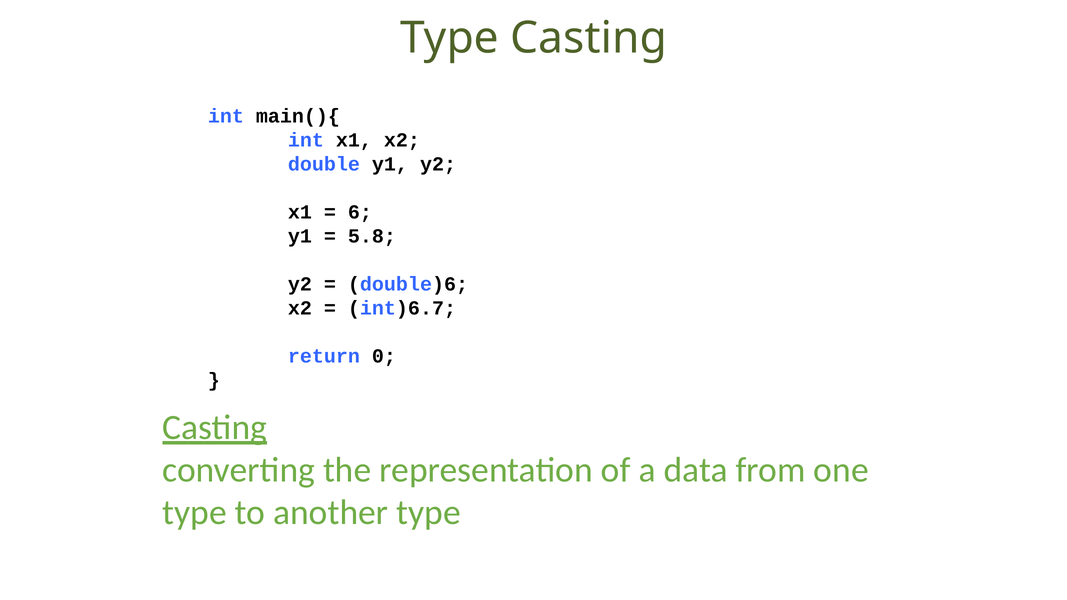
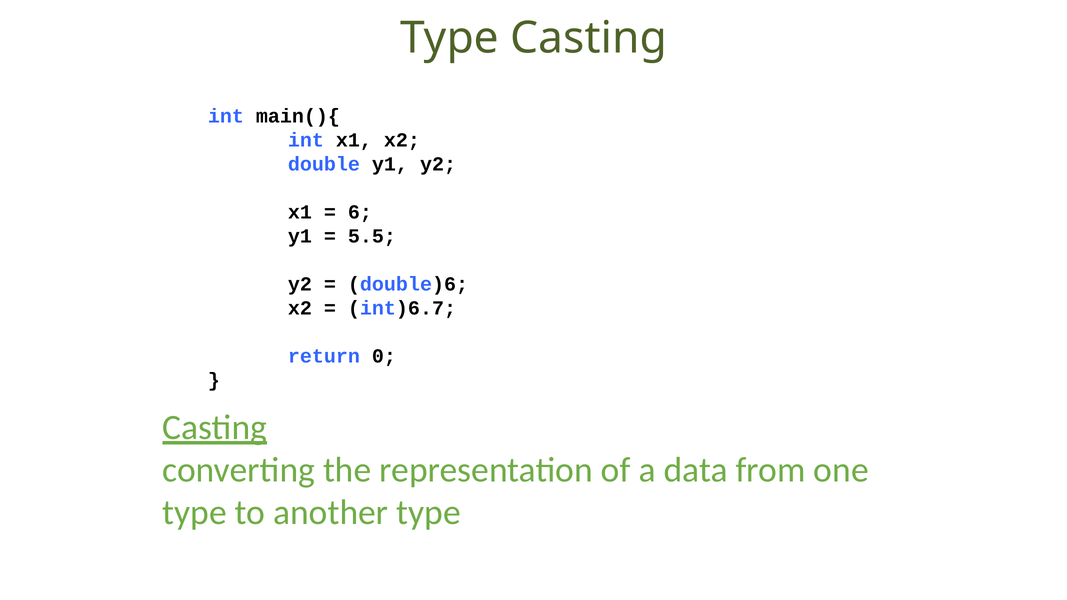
5.8: 5.8 -> 5.5 (372, 236)
